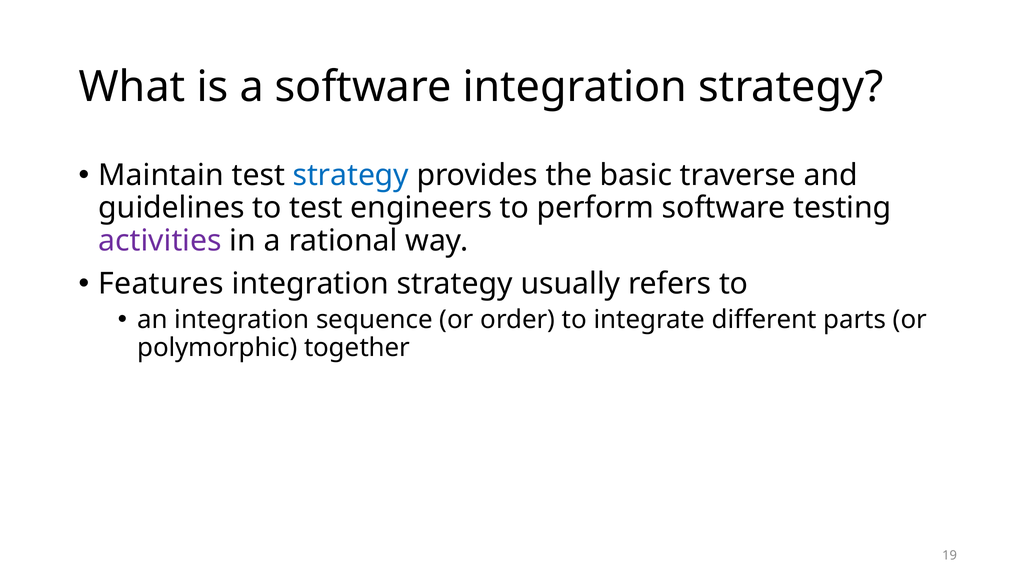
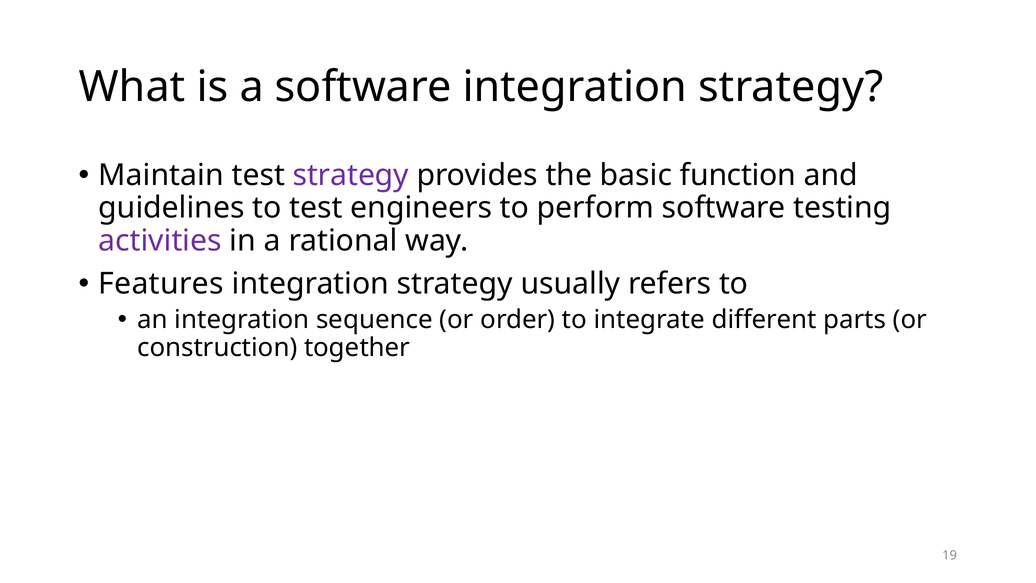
strategy colour: blue -> purple (351, 175)
traverse: traverse -> function (738, 175)
polymorphic: polymorphic -> construction (217, 348)
